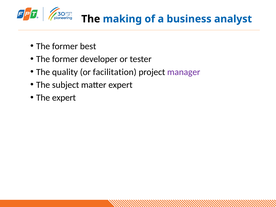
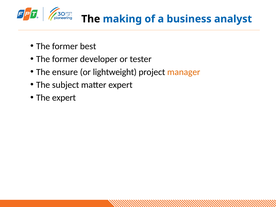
quality: quality -> ensure (65, 72)
facilitation: facilitation -> lightweight (115, 72)
manager colour: purple -> orange (184, 72)
